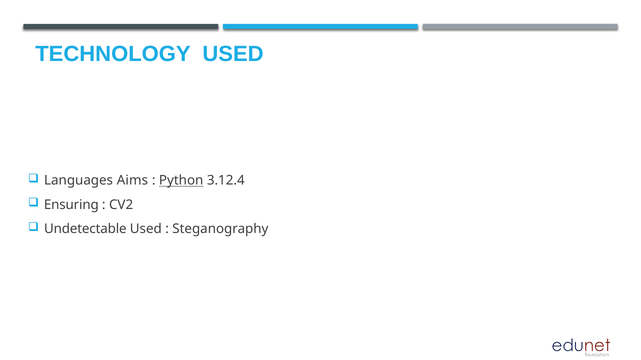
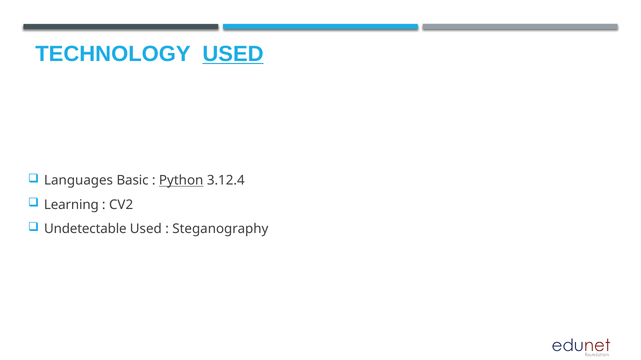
USED underline: none -> present (233, 54)
Aims: Aims -> Basic (133, 181)
Ensuring: Ensuring -> Learning (71, 205)
